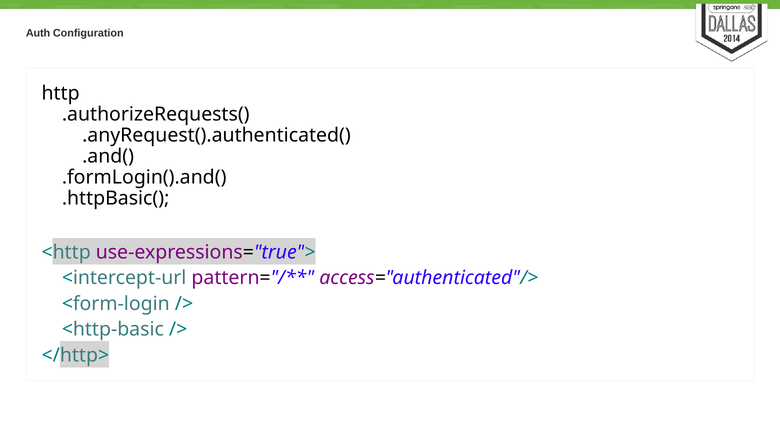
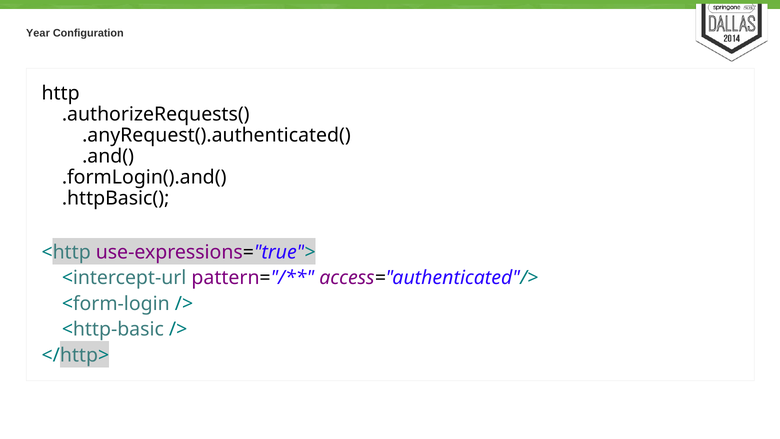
Auth: Auth -> Year (38, 33)
